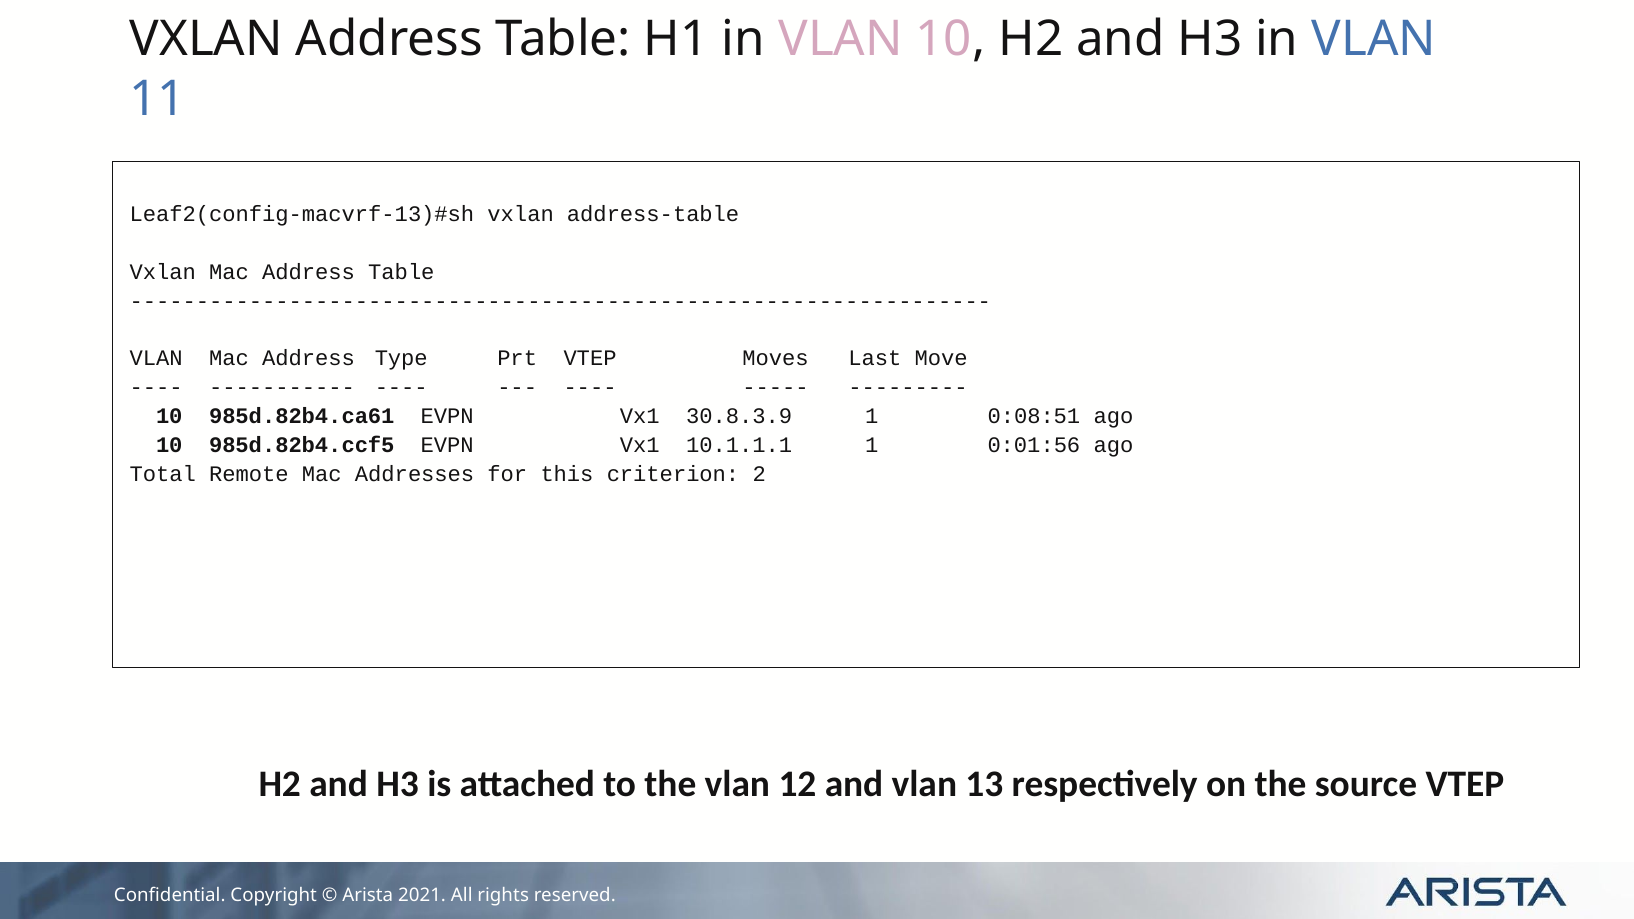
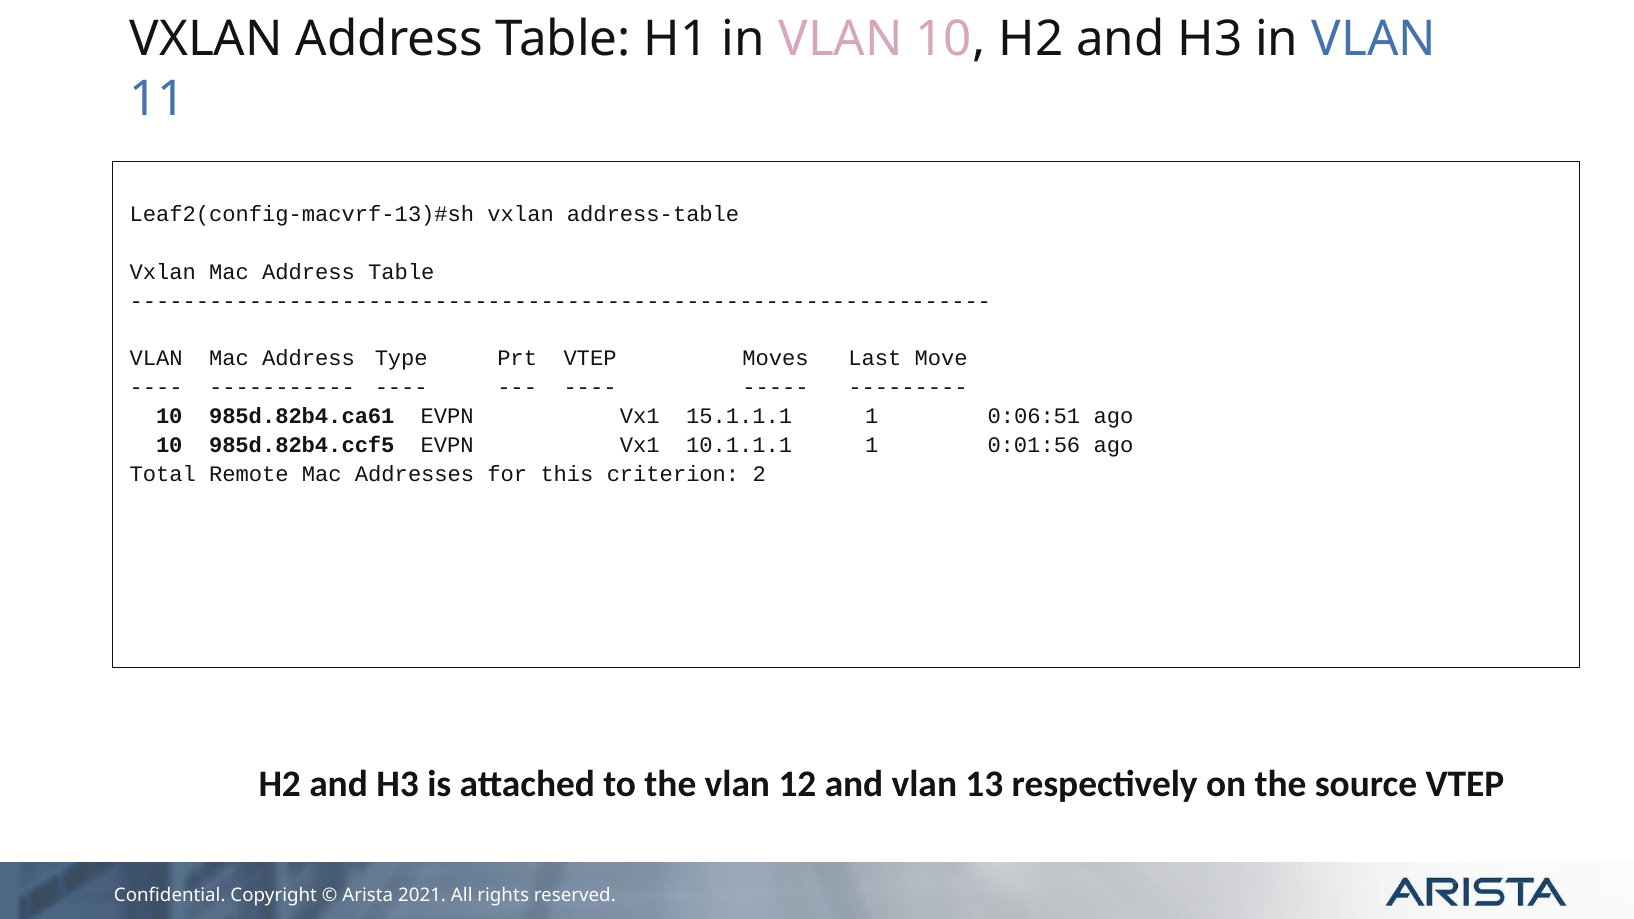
30.8.3.9: 30.8.3.9 -> 15.1.1.1 (739, 416)
0:08:51: 0:08:51 -> 0:06:51 (1034, 416)
